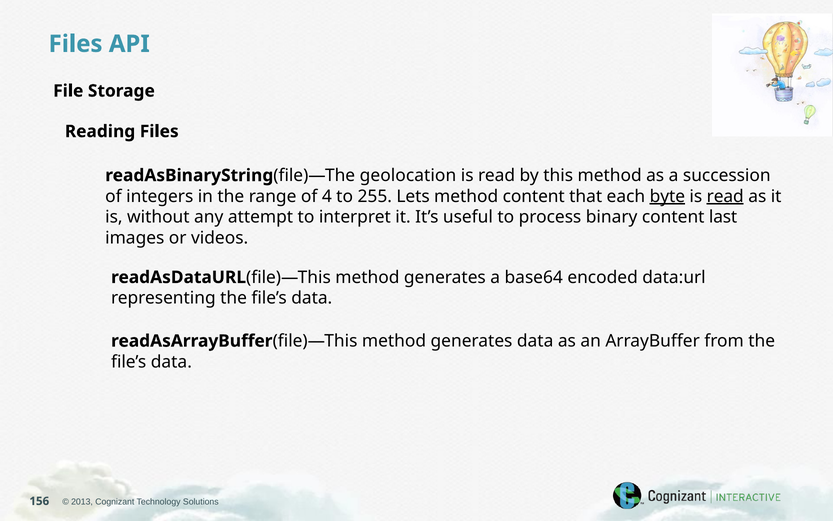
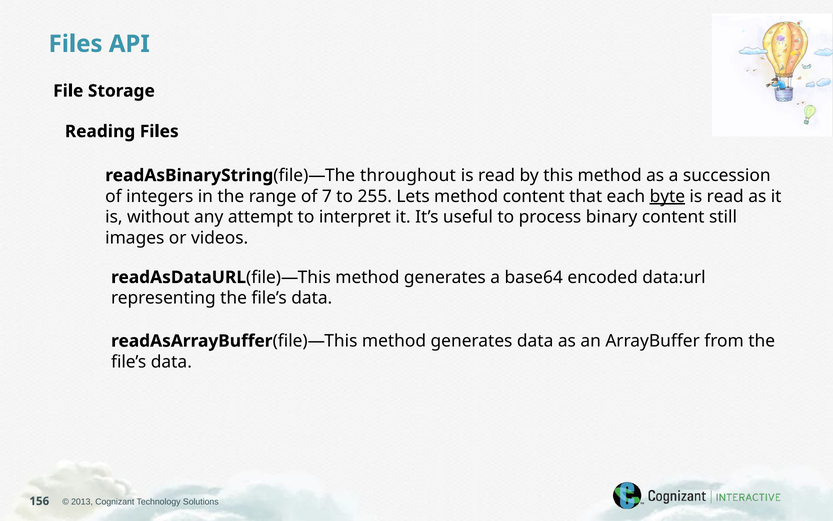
geolocation: geolocation -> throughout (408, 175)
4: 4 -> 7 (327, 196)
read underline: present -> none (725, 196)
last: last -> still (723, 217)
